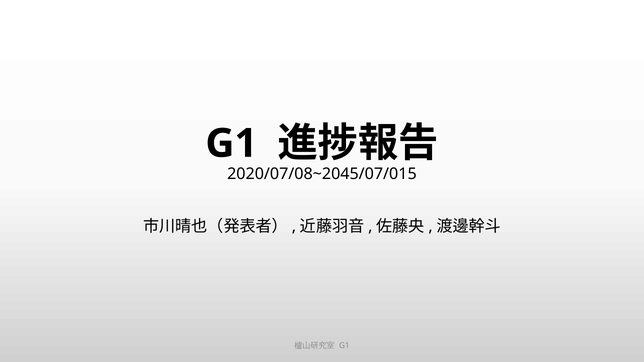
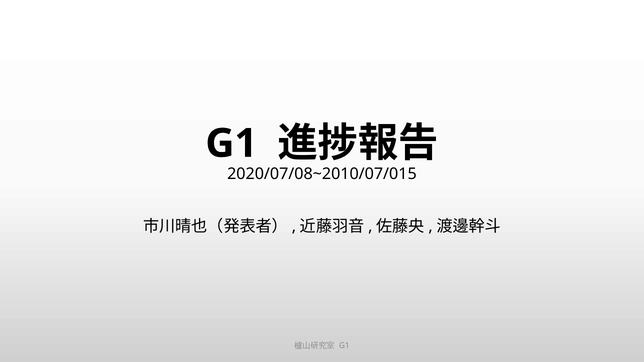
2020/07/08~2045/07/015: 2020/07/08~2045/07/015 -> 2020/07/08~2010/07/015 (322, 174)
